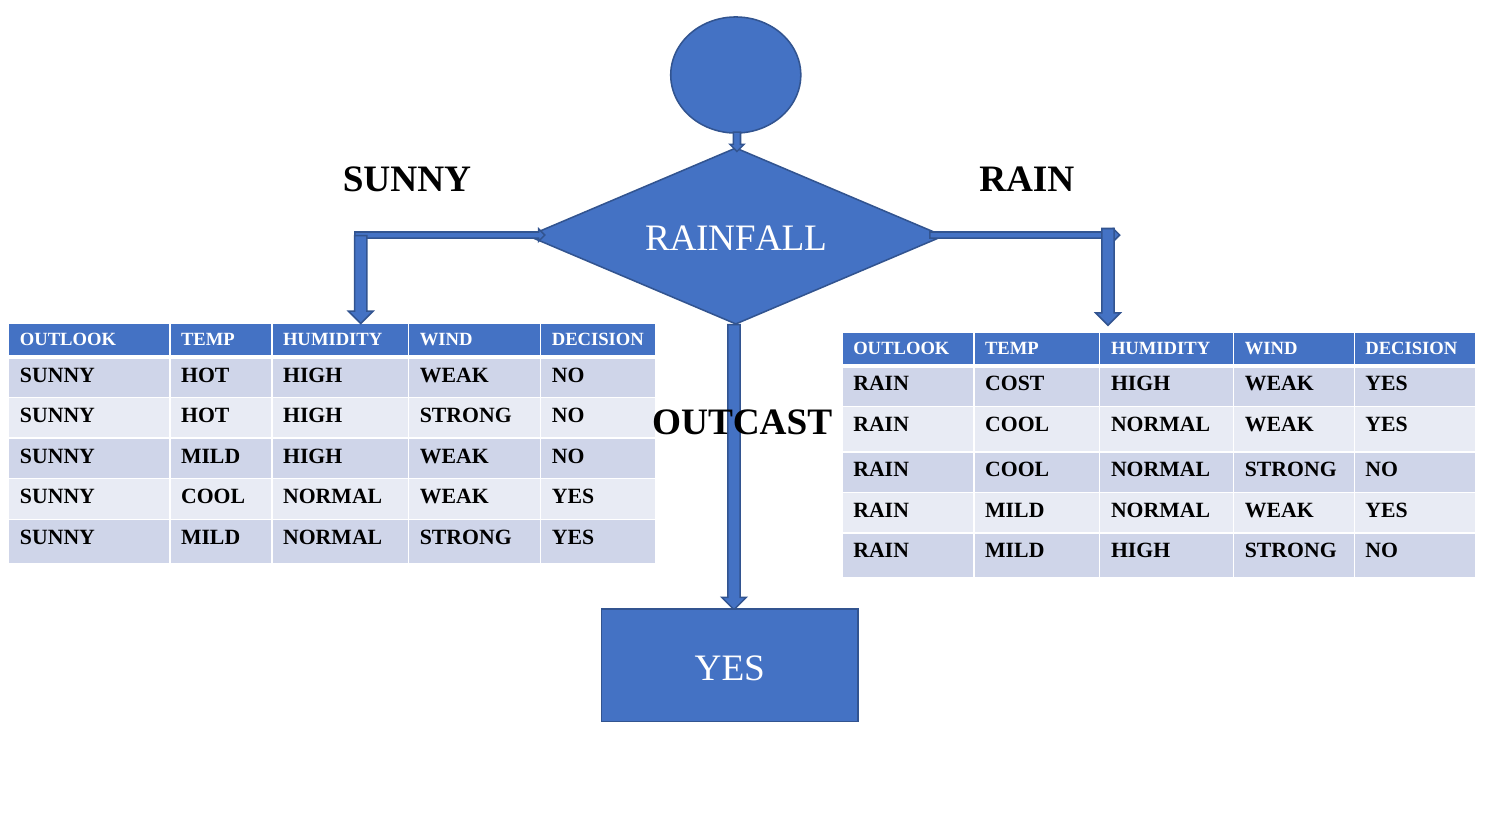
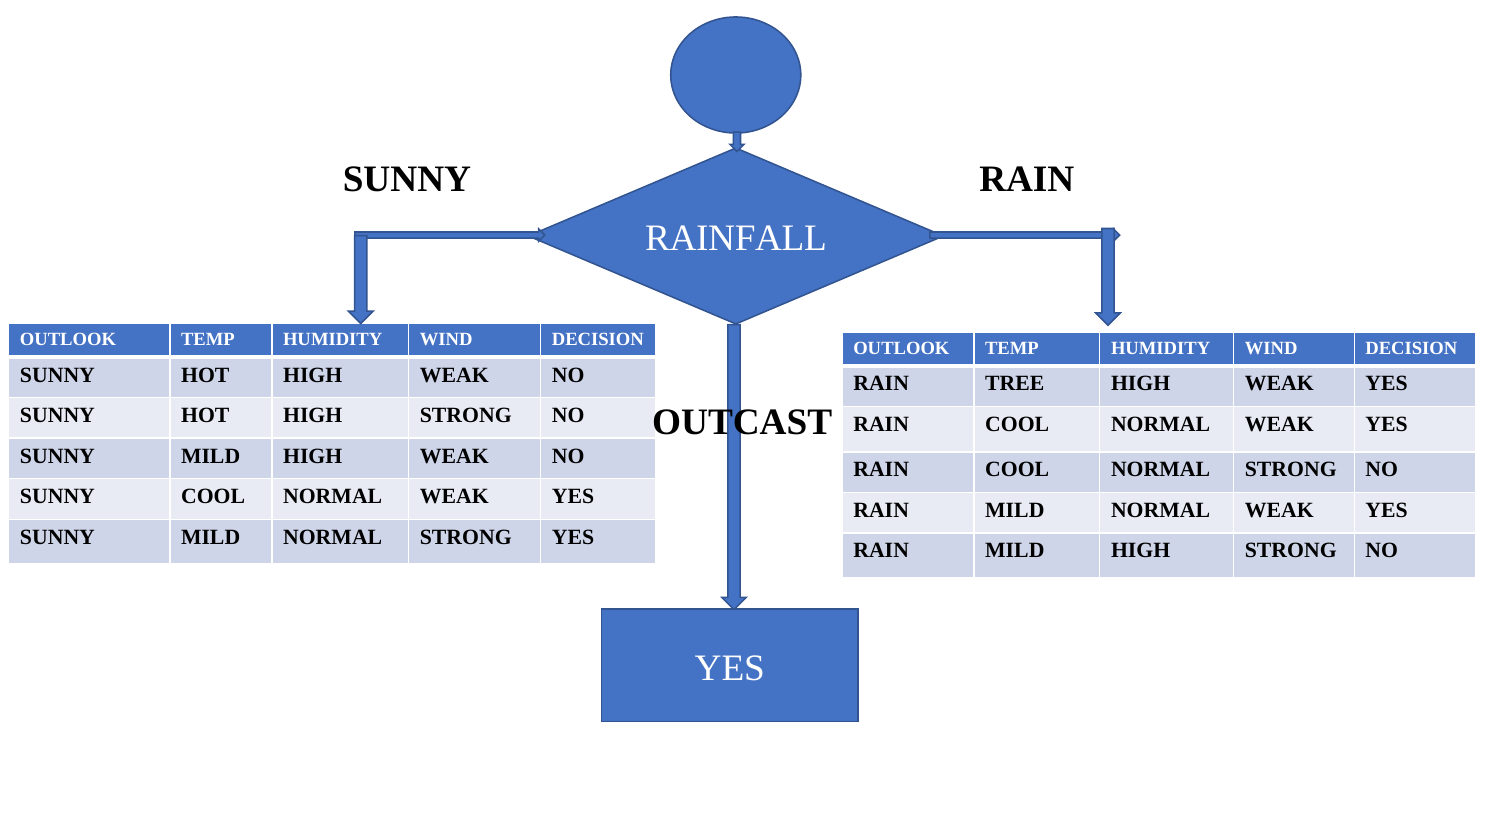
COST: COST -> TREE (1015, 384)
